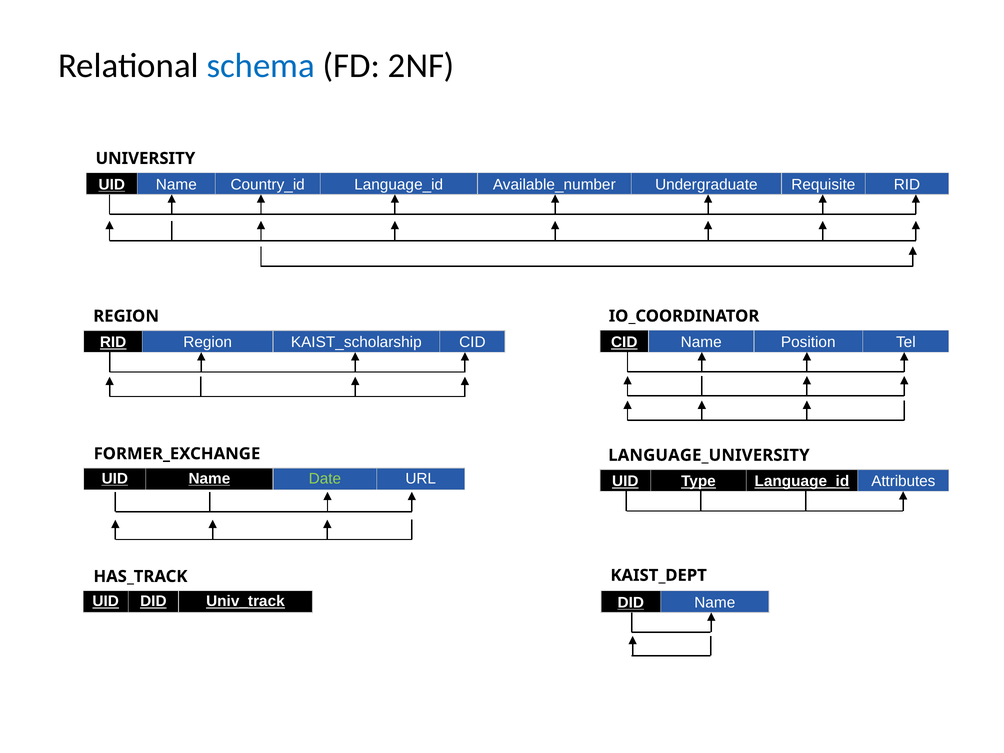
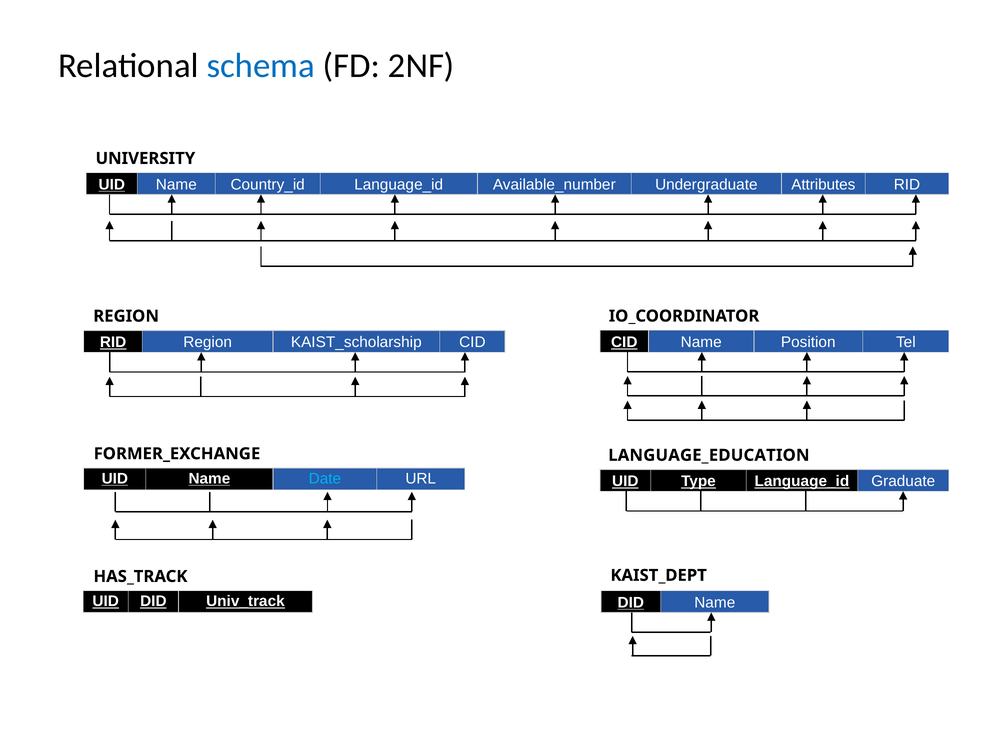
Requisite: Requisite -> Attributes (823, 185)
LANGUAGE_UNIVERSITY: LANGUAGE_UNIVERSITY -> LANGUAGE_EDUCATION (709, 455)
Date colour: light green -> light blue (325, 478)
Attributes: Attributes -> Graduate (903, 481)
